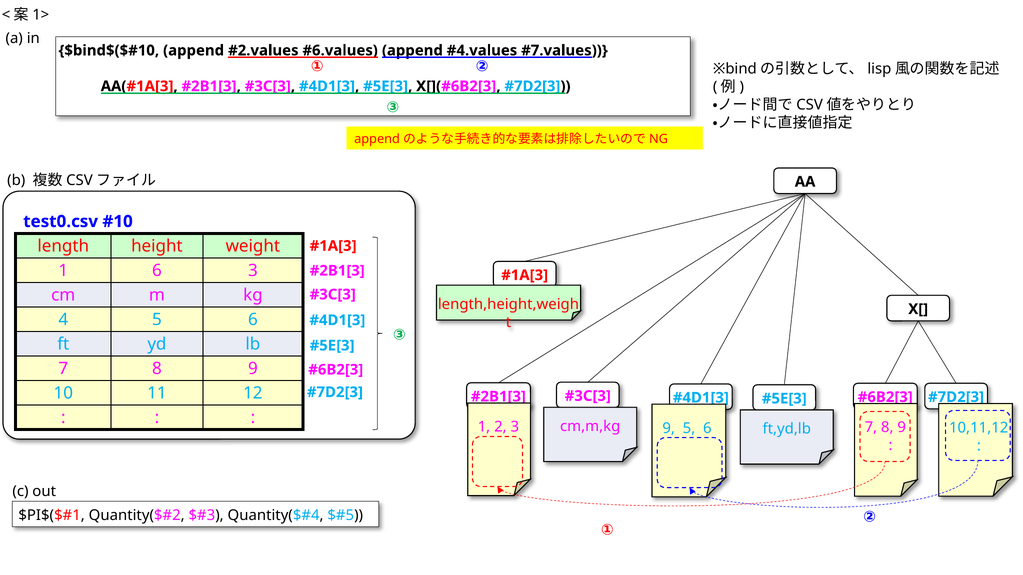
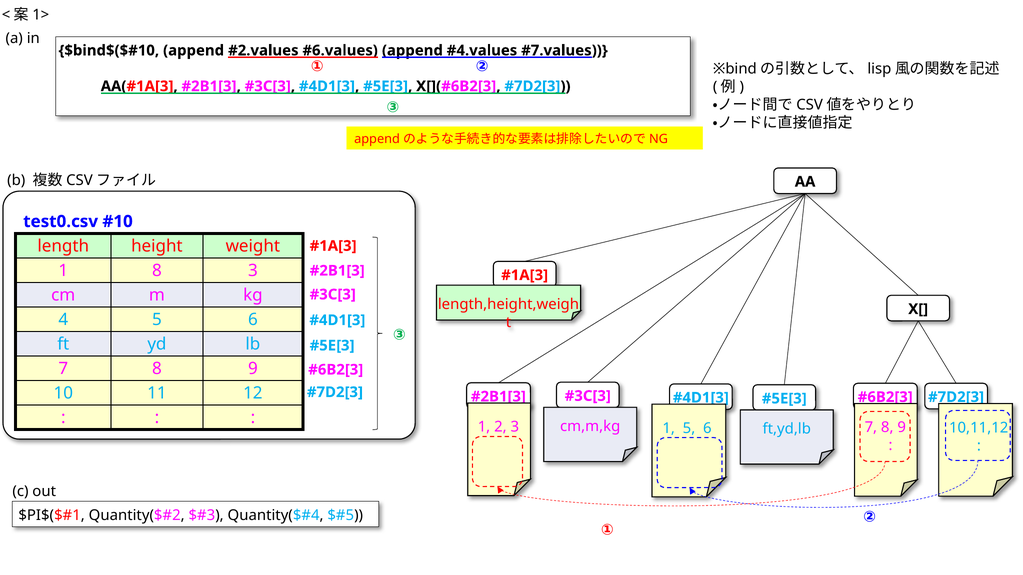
1 6: 6 -> 8 (157, 271)
9: 9 -> 1 (669, 429)
